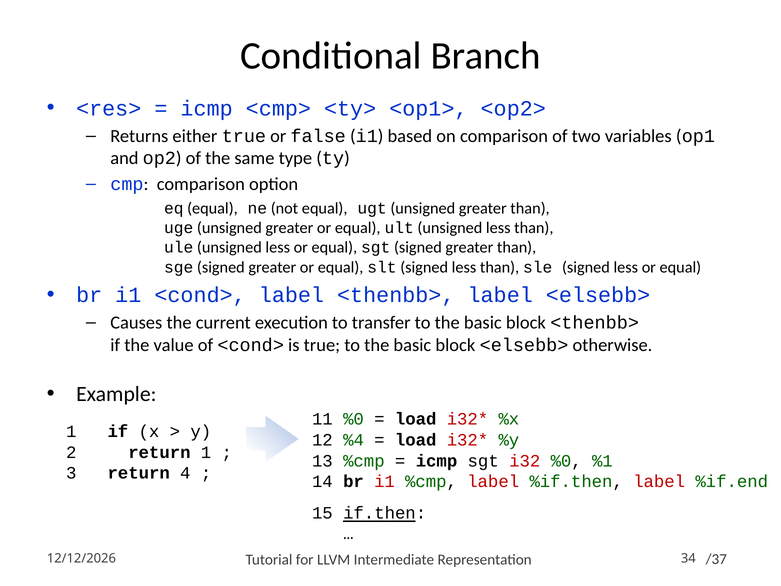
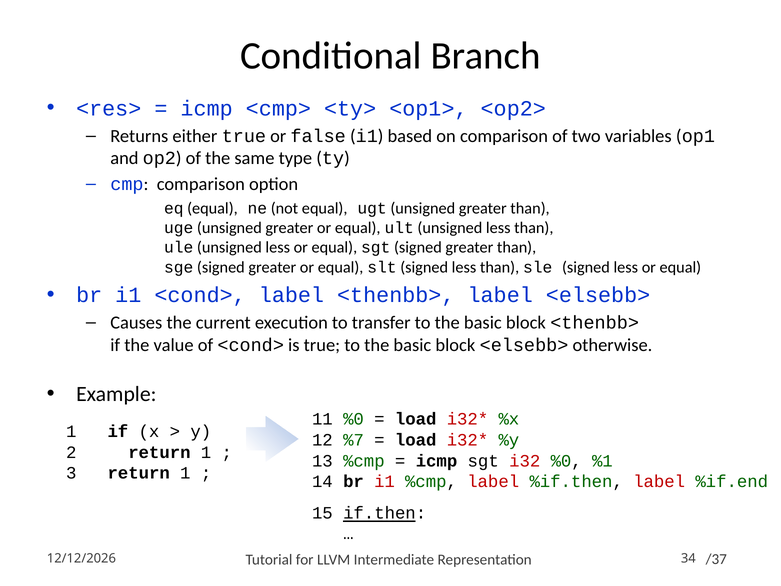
%4: %4 -> %7 (354, 440)
3 return 4: 4 -> 1 (185, 473)
